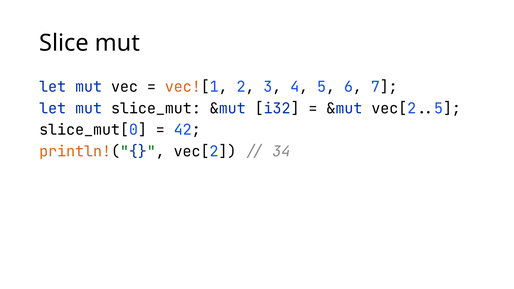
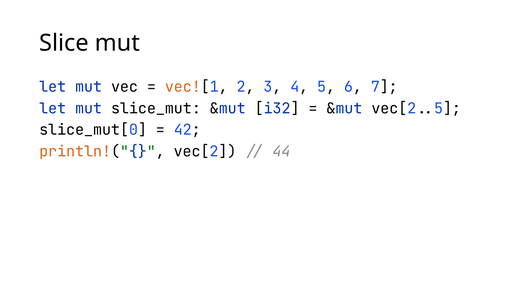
34: 34 -> 44 (281, 152)
